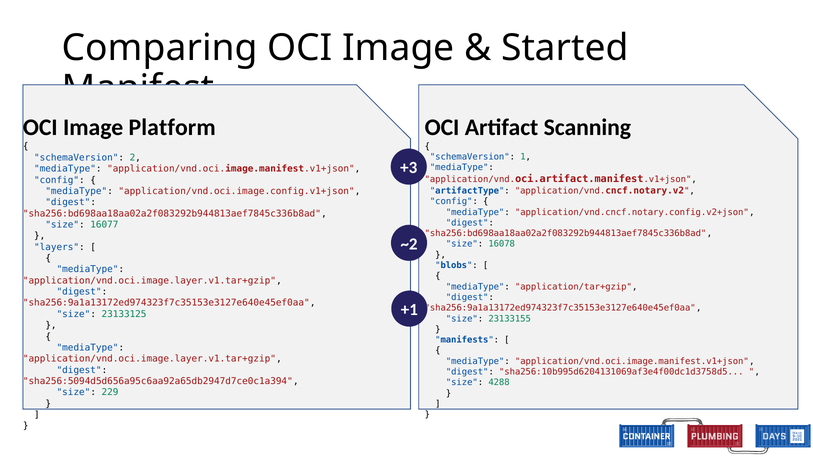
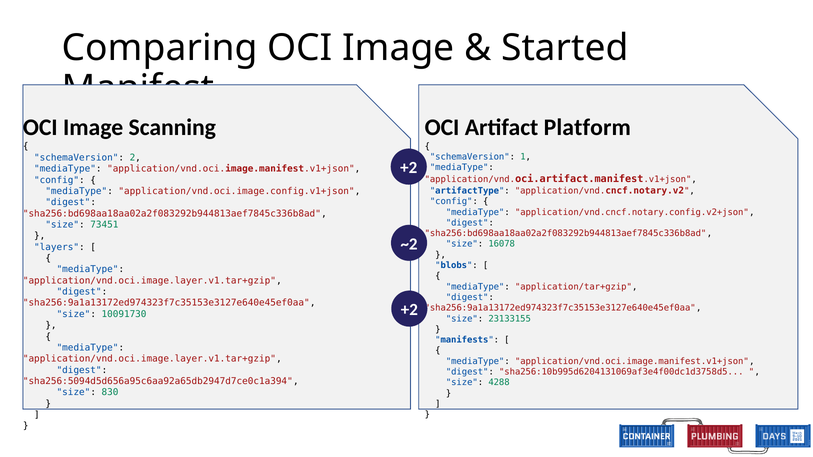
Platform: Platform -> Scanning (172, 128)
Scanning: Scanning -> Platform (587, 128)
+3: +3 -> +2 (409, 168)
16077: 16077 -> 73451 (104, 225)
+1: +1 -> +2 (409, 310)
23133125: 23133125 -> 10091730 (124, 314)
229: 229 -> 830 (110, 393)
